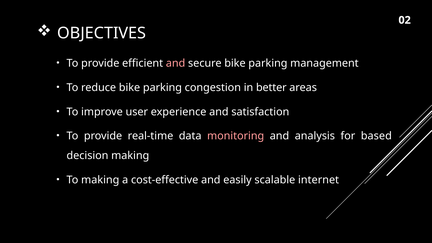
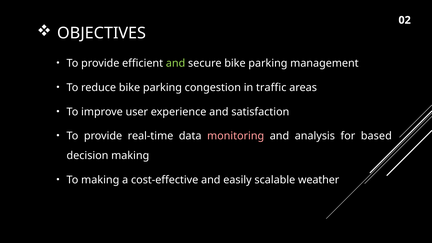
and colour: pink -> light green (176, 63)
better: better -> traffic (271, 87)
internet: internet -> weather (319, 180)
